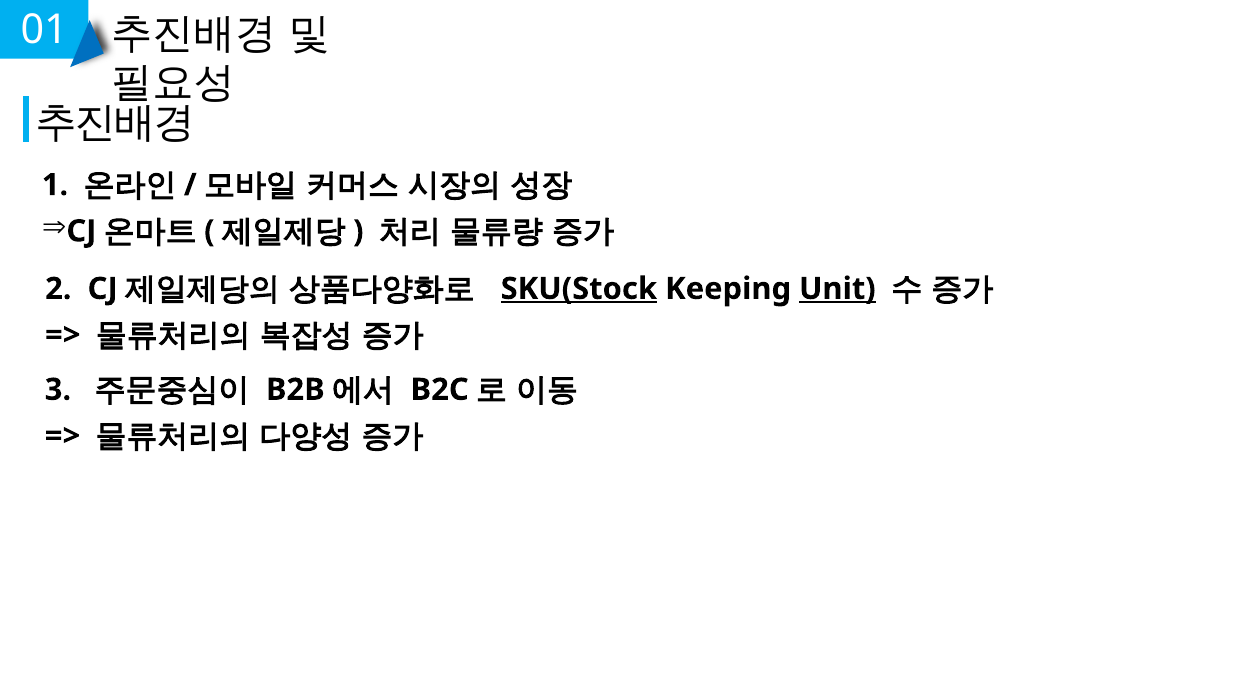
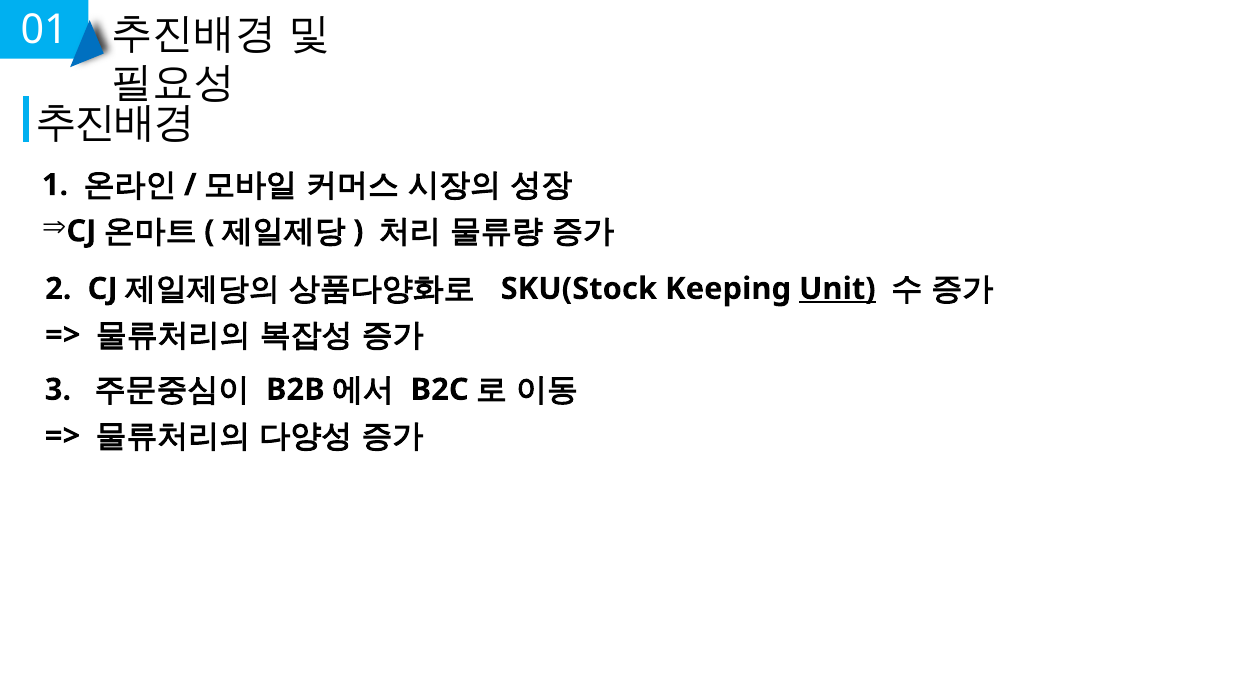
SKU(Stock underline: present -> none (579, 289)
